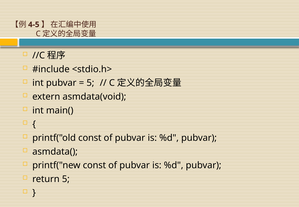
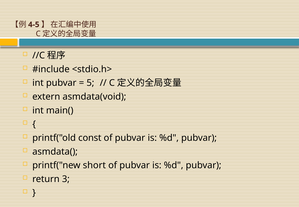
printf("new const: const -> short (94, 165)
return 5: 5 -> 3 (66, 179)
